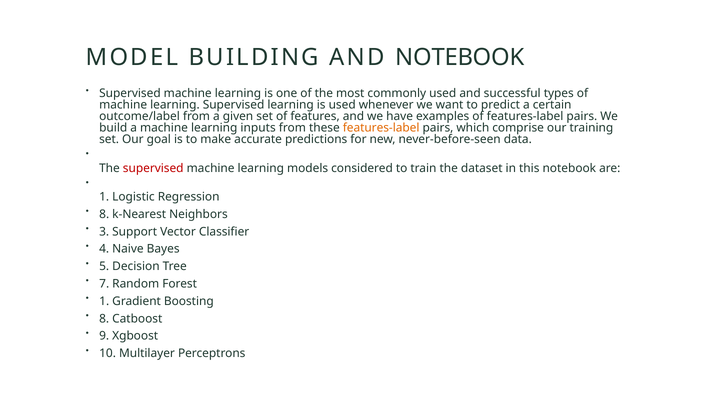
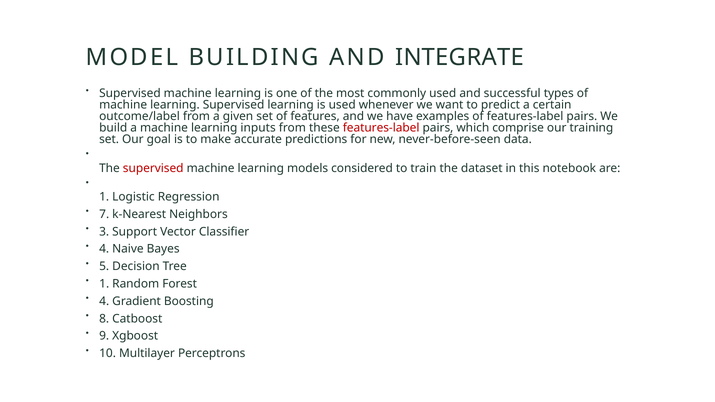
AND NOTEBOOK: NOTEBOOK -> INTEGRATE (460, 57)
features-label colour: orange -> red (381, 128)
8: 8 -> 7 (104, 214)
7: 7 -> 1 (104, 284)
1: 1 -> 4 (104, 301)
